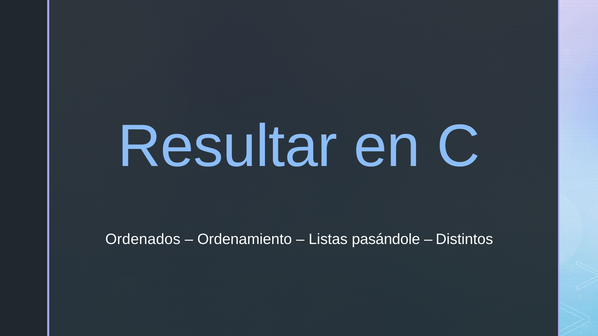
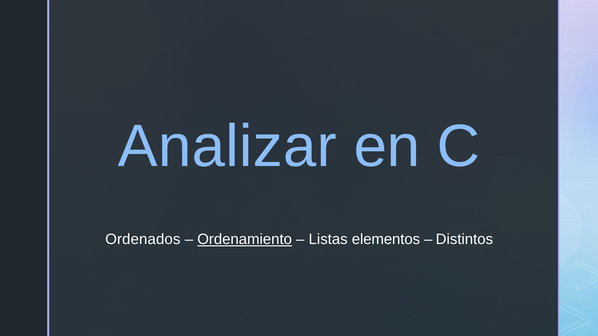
Resultar: Resultar -> Analizar (227, 147)
Ordenamiento underline: none -> present (245, 240)
pasándole: pasándole -> elementos (386, 240)
